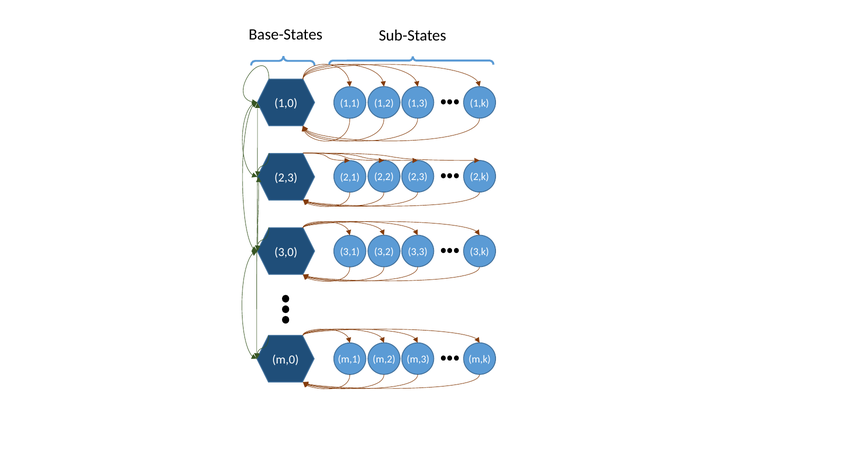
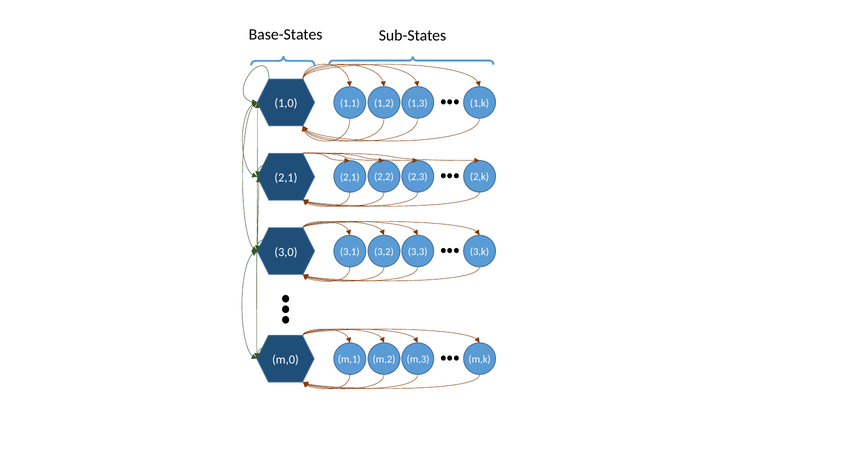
2,3: 2,3 -> 2,1 (286, 177)
